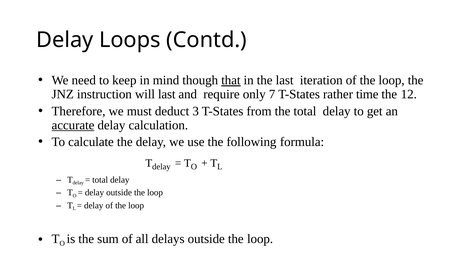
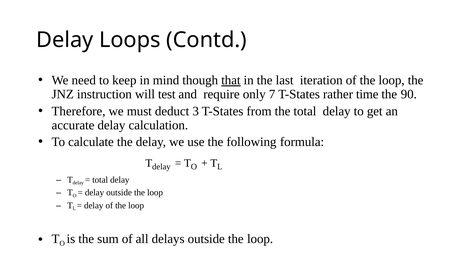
will last: last -> test (167, 94)
12: 12 -> 90 (409, 94)
accurate underline: present -> none (73, 125)
